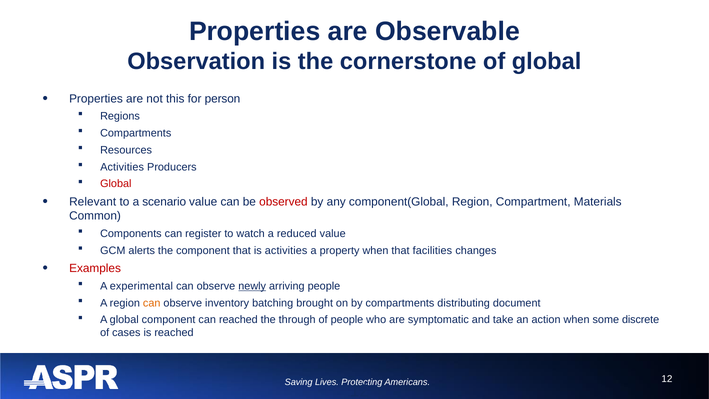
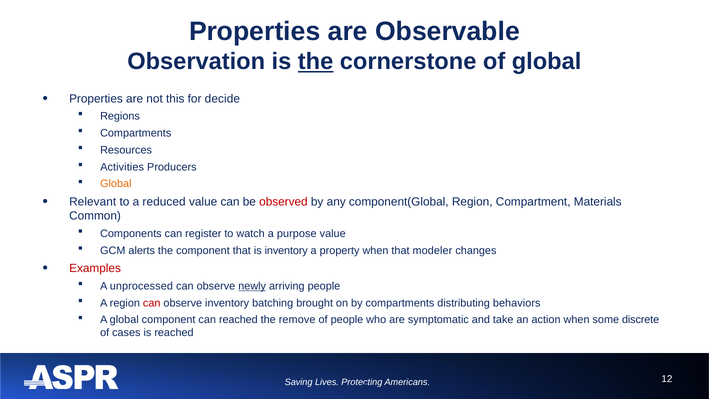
the underline: none -> present (316, 62)
person: person -> decide (222, 99)
Global colour: red -> orange (116, 184)
scenario: scenario -> reduced (164, 202)
reduced: reduced -> purpose (297, 233)
is activities: activities -> inventory (286, 250)
facilities: facilities -> modeler (432, 250)
experimental: experimental -> unprocessed (141, 286)
can colour: orange -> red (152, 303)
document: document -> behaviors (517, 303)
through: through -> remove (297, 320)
